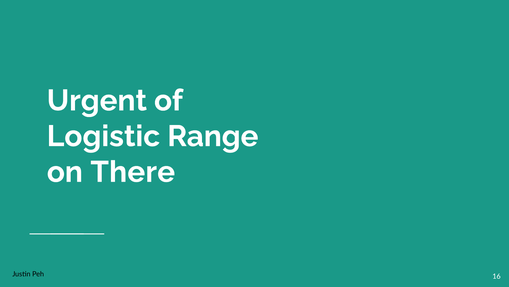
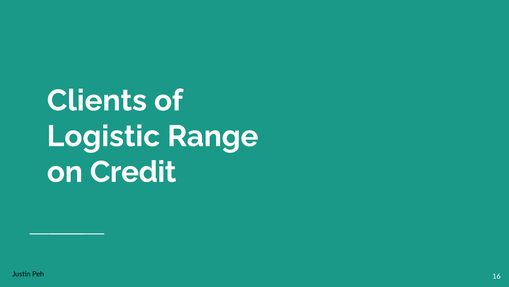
Urgent: Urgent -> Clients (97, 100)
There: There -> Credit (133, 172)
